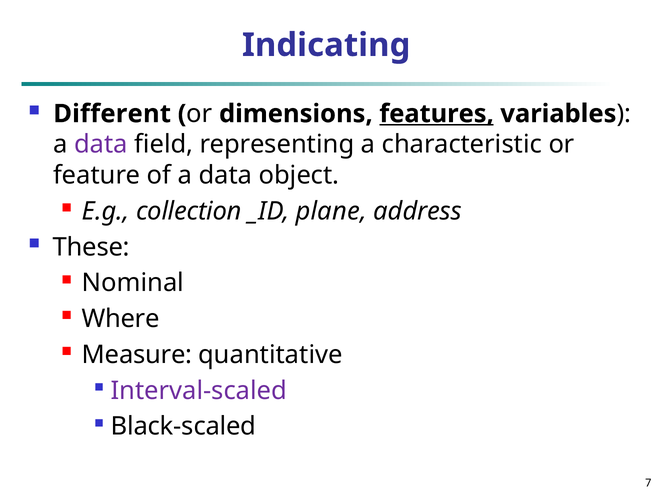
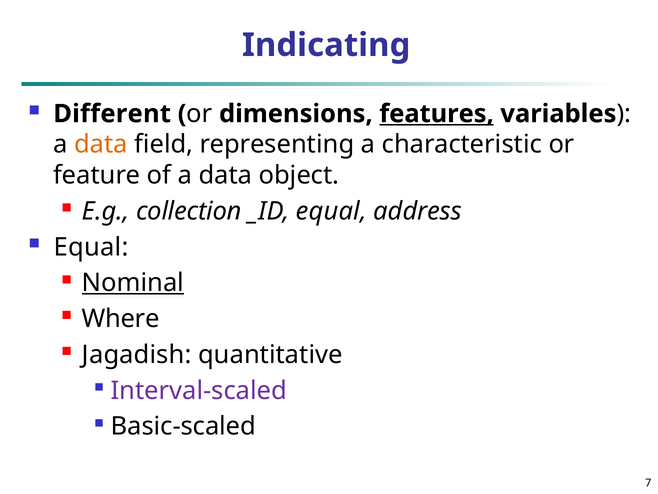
data colour: purple -> orange (101, 144)
_ID plane: plane -> equal (331, 211)
These: These -> Equal (91, 247)
Nominal underline: none -> present (133, 283)
Measure: Measure -> Jagadish (137, 354)
Black-scaled: Black-scaled -> Basic-scaled (183, 426)
